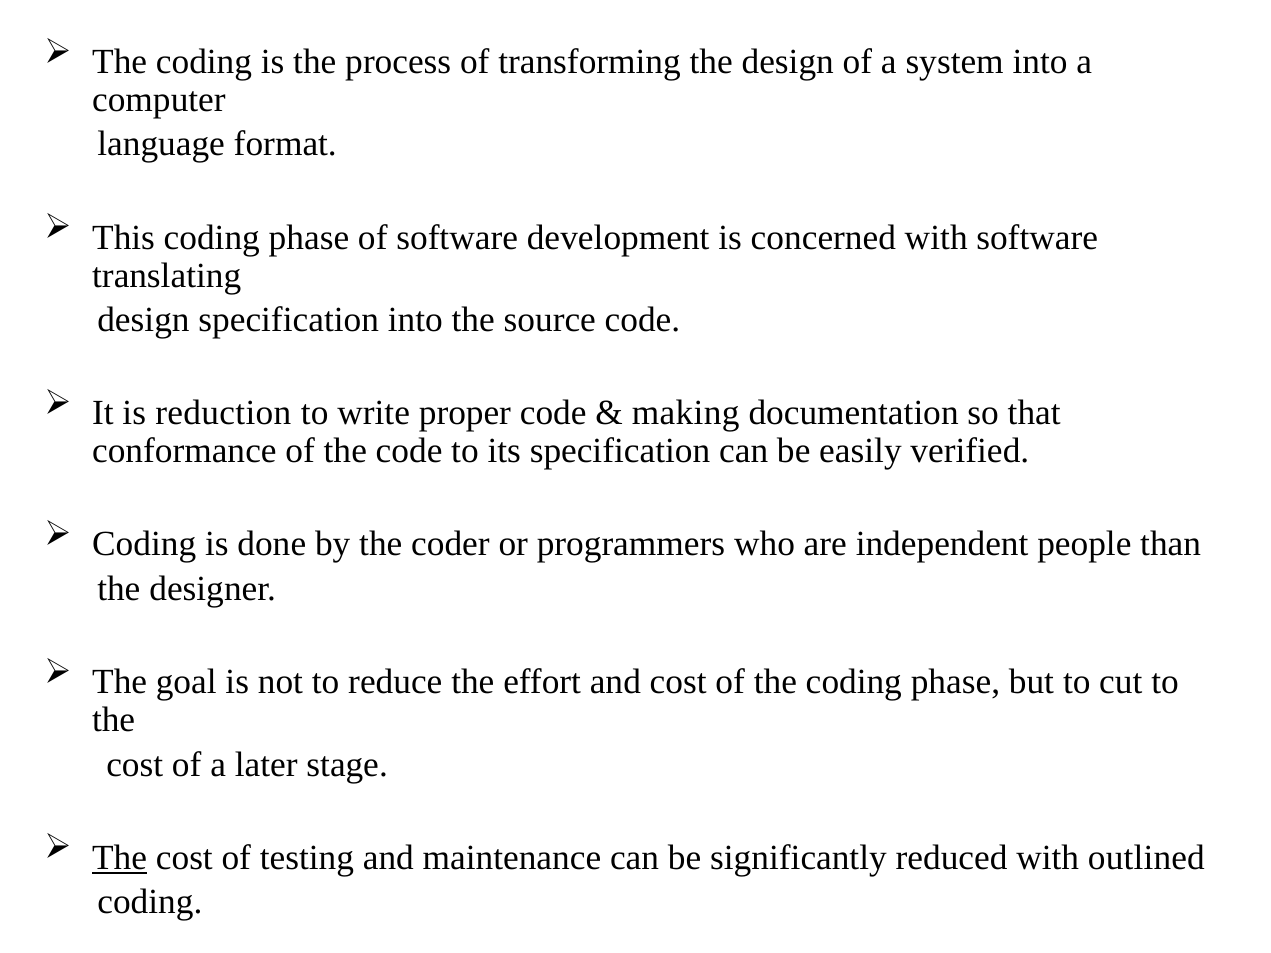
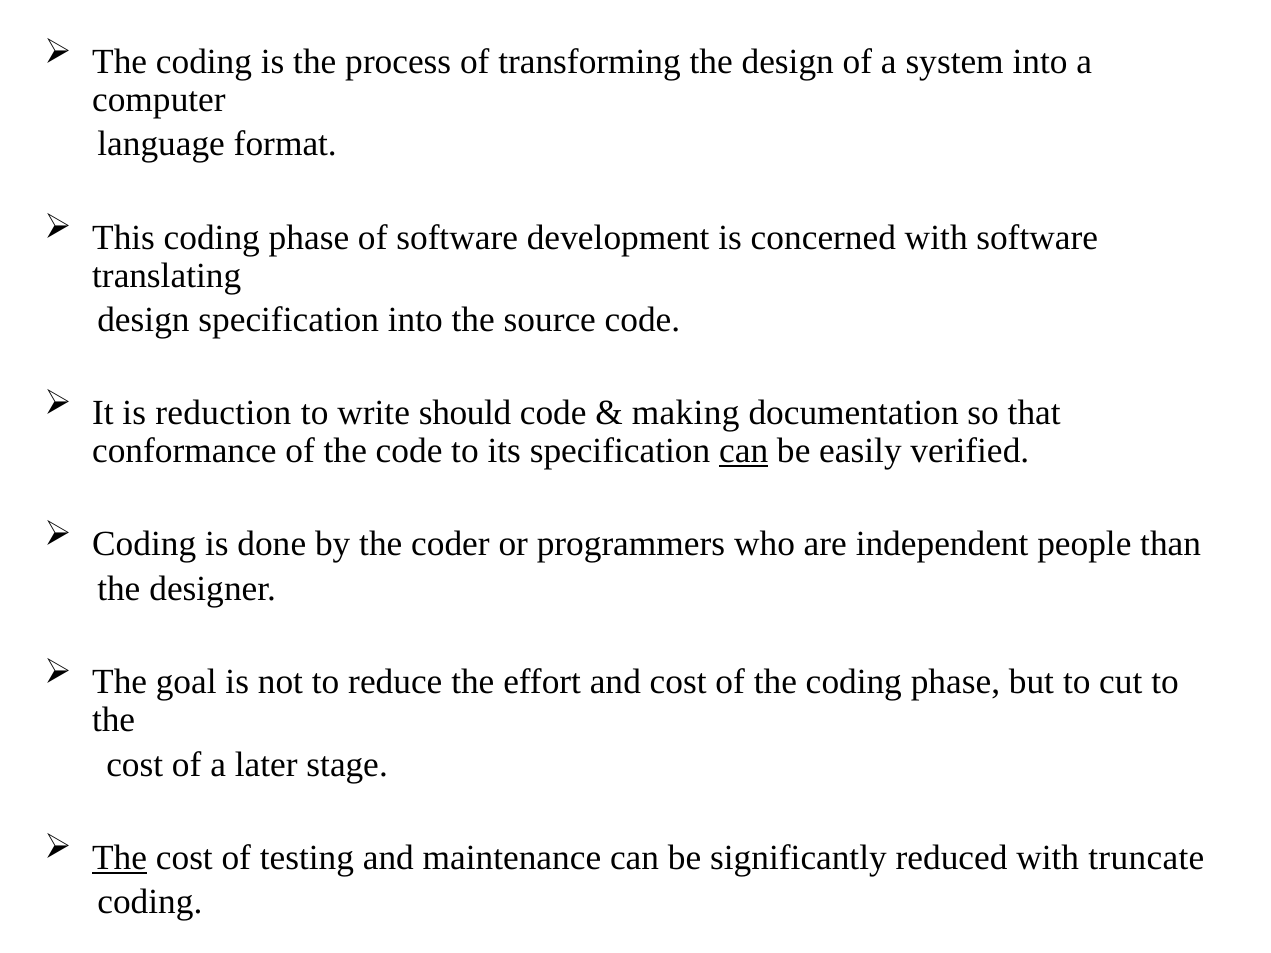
proper: proper -> should (465, 413)
can underline: none -> present (744, 451)
outlined: outlined -> truncate (1146, 858)
